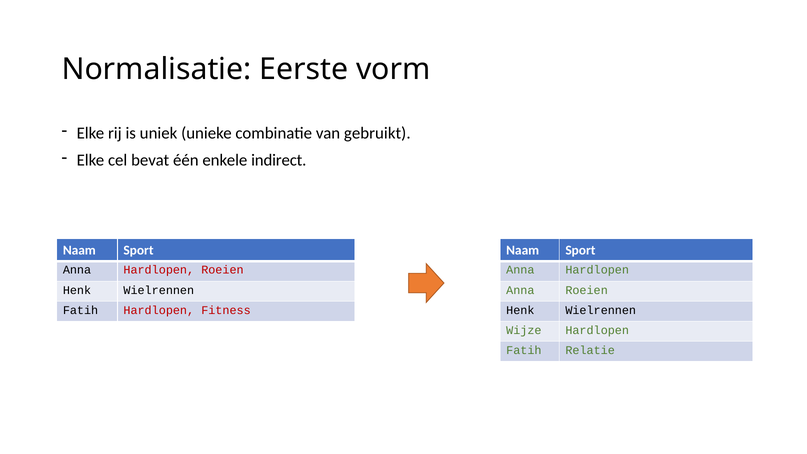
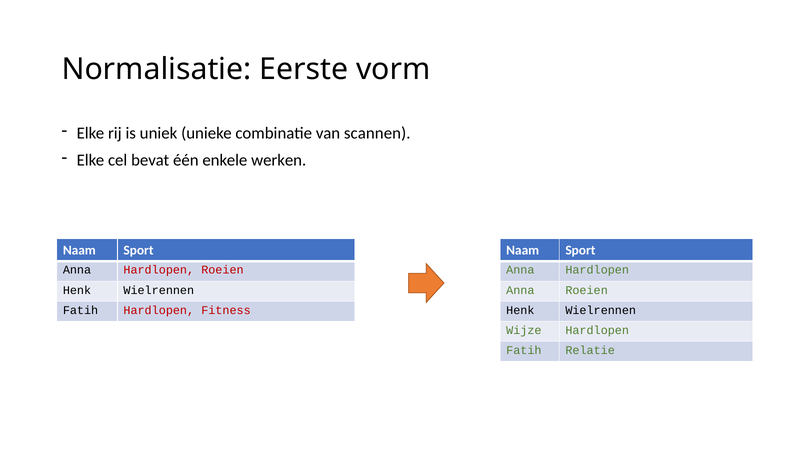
gebruikt: gebruikt -> scannen (377, 133)
indirect: indirect -> werken (279, 160)
